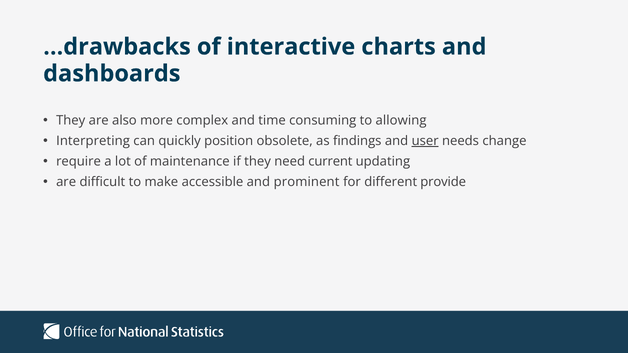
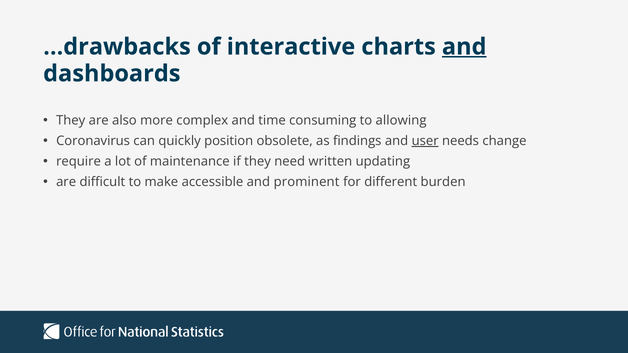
and underline: none -> present (464, 47)
Interpreting: Interpreting -> Coronavirus (93, 141)
current: current -> written (330, 162)
provide: provide -> burden (443, 182)
